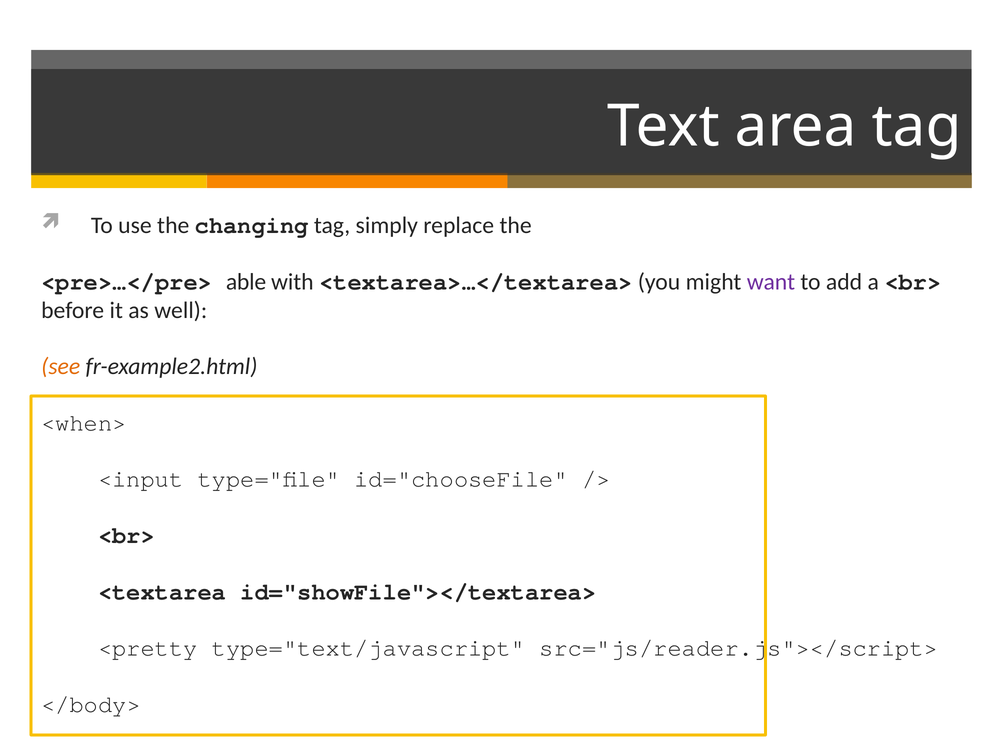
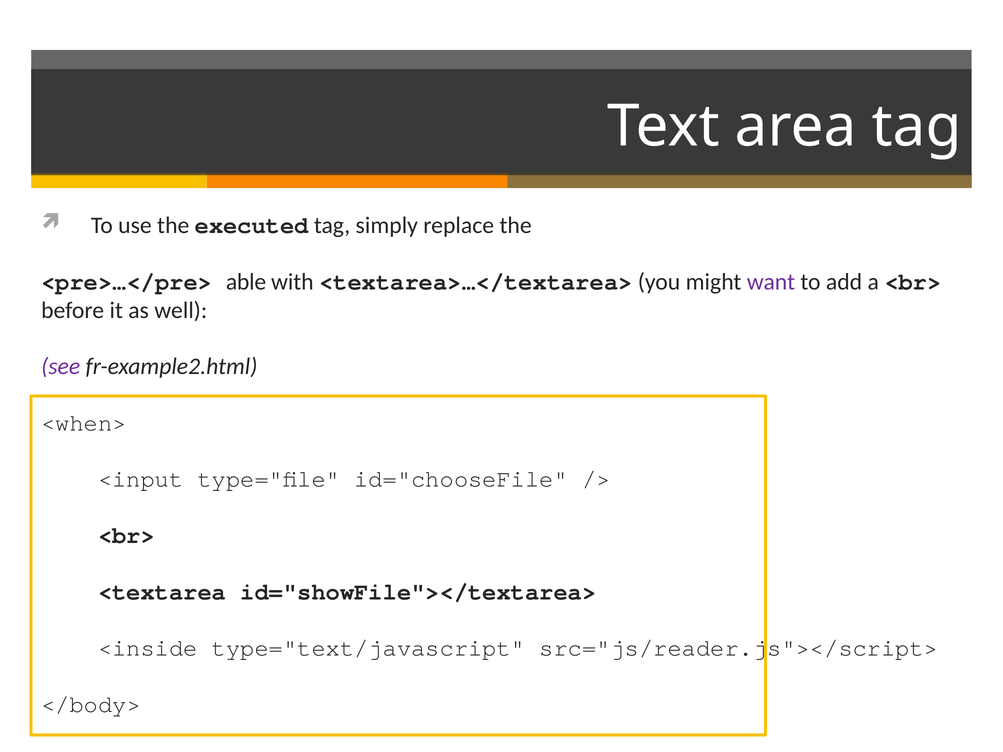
changing: changing -> executed (252, 226)
see colour: orange -> purple (61, 367)
<pretty: <pretty -> <inside (148, 648)
